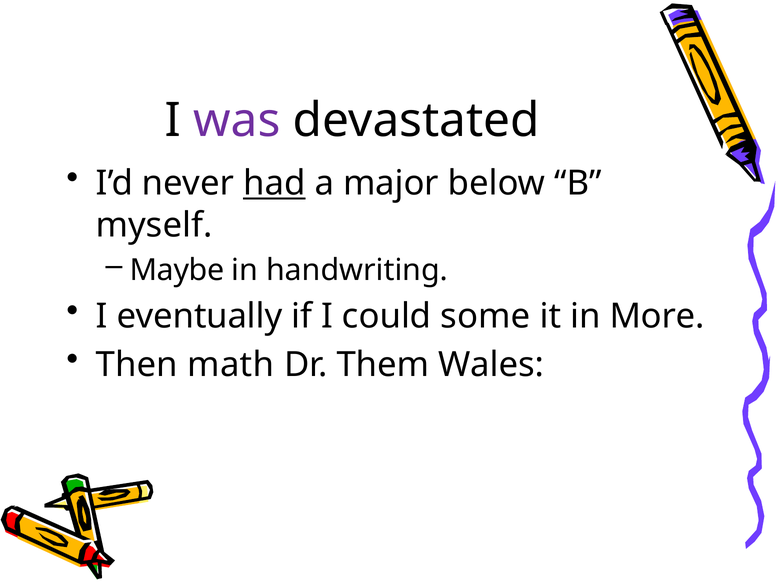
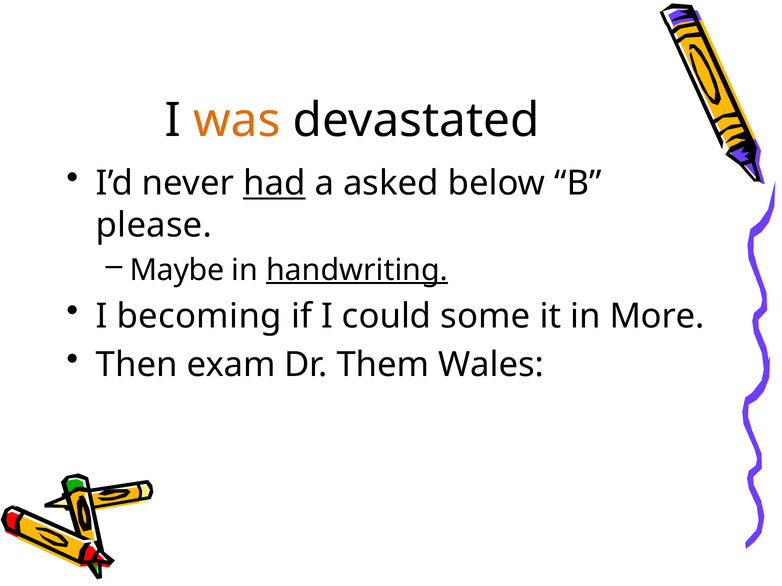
was colour: purple -> orange (237, 121)
major: major -> asked (391, 184)
myself: myself -> please (154, 225)
handwriting underline: none -> present (357, 270)
eventually: eventually -> becoming (199, 317)
math: math -> exam (231, 365)
